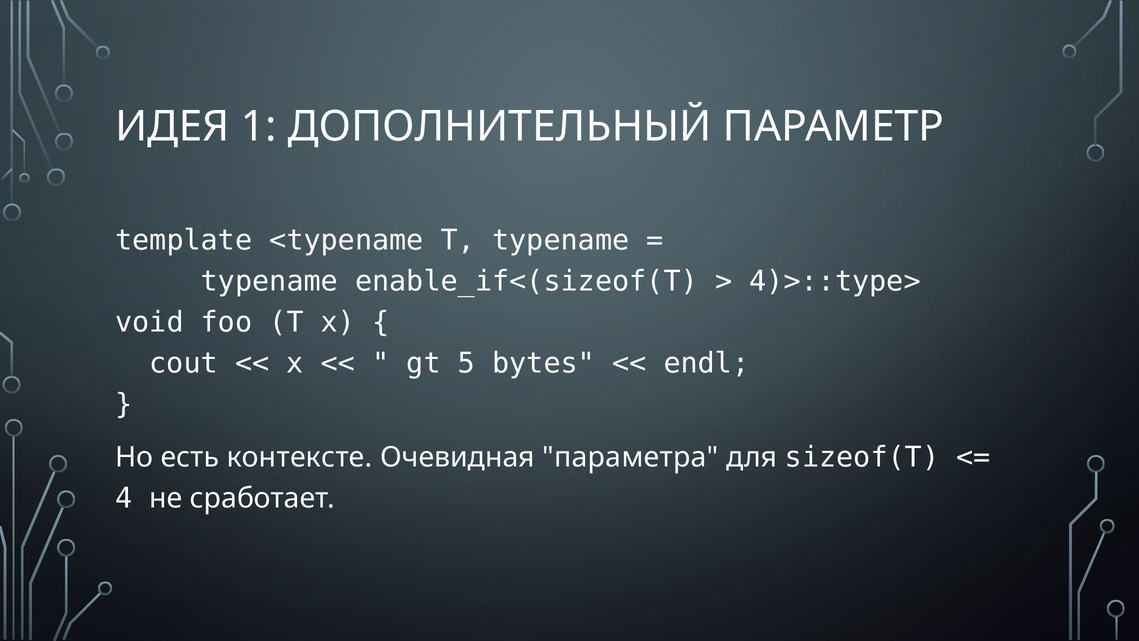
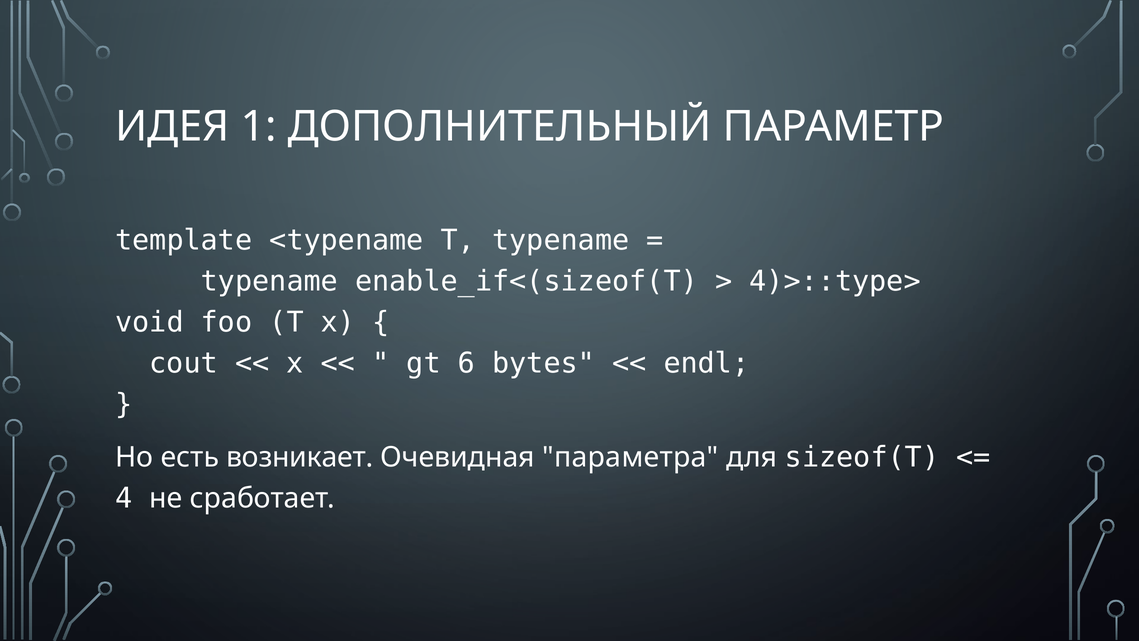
5: 5 -> 6 (466, 363)
контексте: контексте -> возникает (300, 457)
